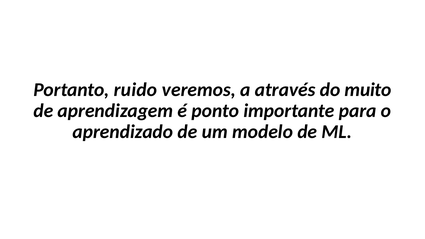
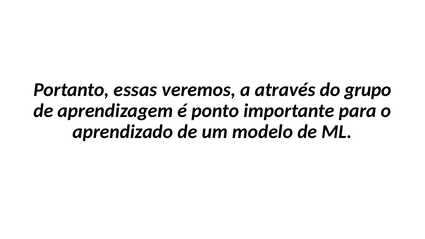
ruido: ruido -> essas (135, 90)
muito: muito -> grupo (368, 90)
